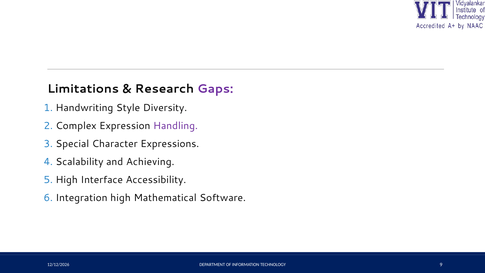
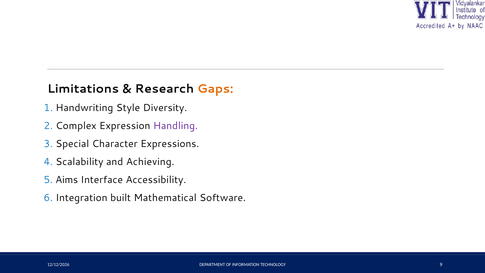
Gaps colour: purple -> orange (215, 89)
High: High -> Aims (67, 180)
Integration high: high -> built (121, 198)
